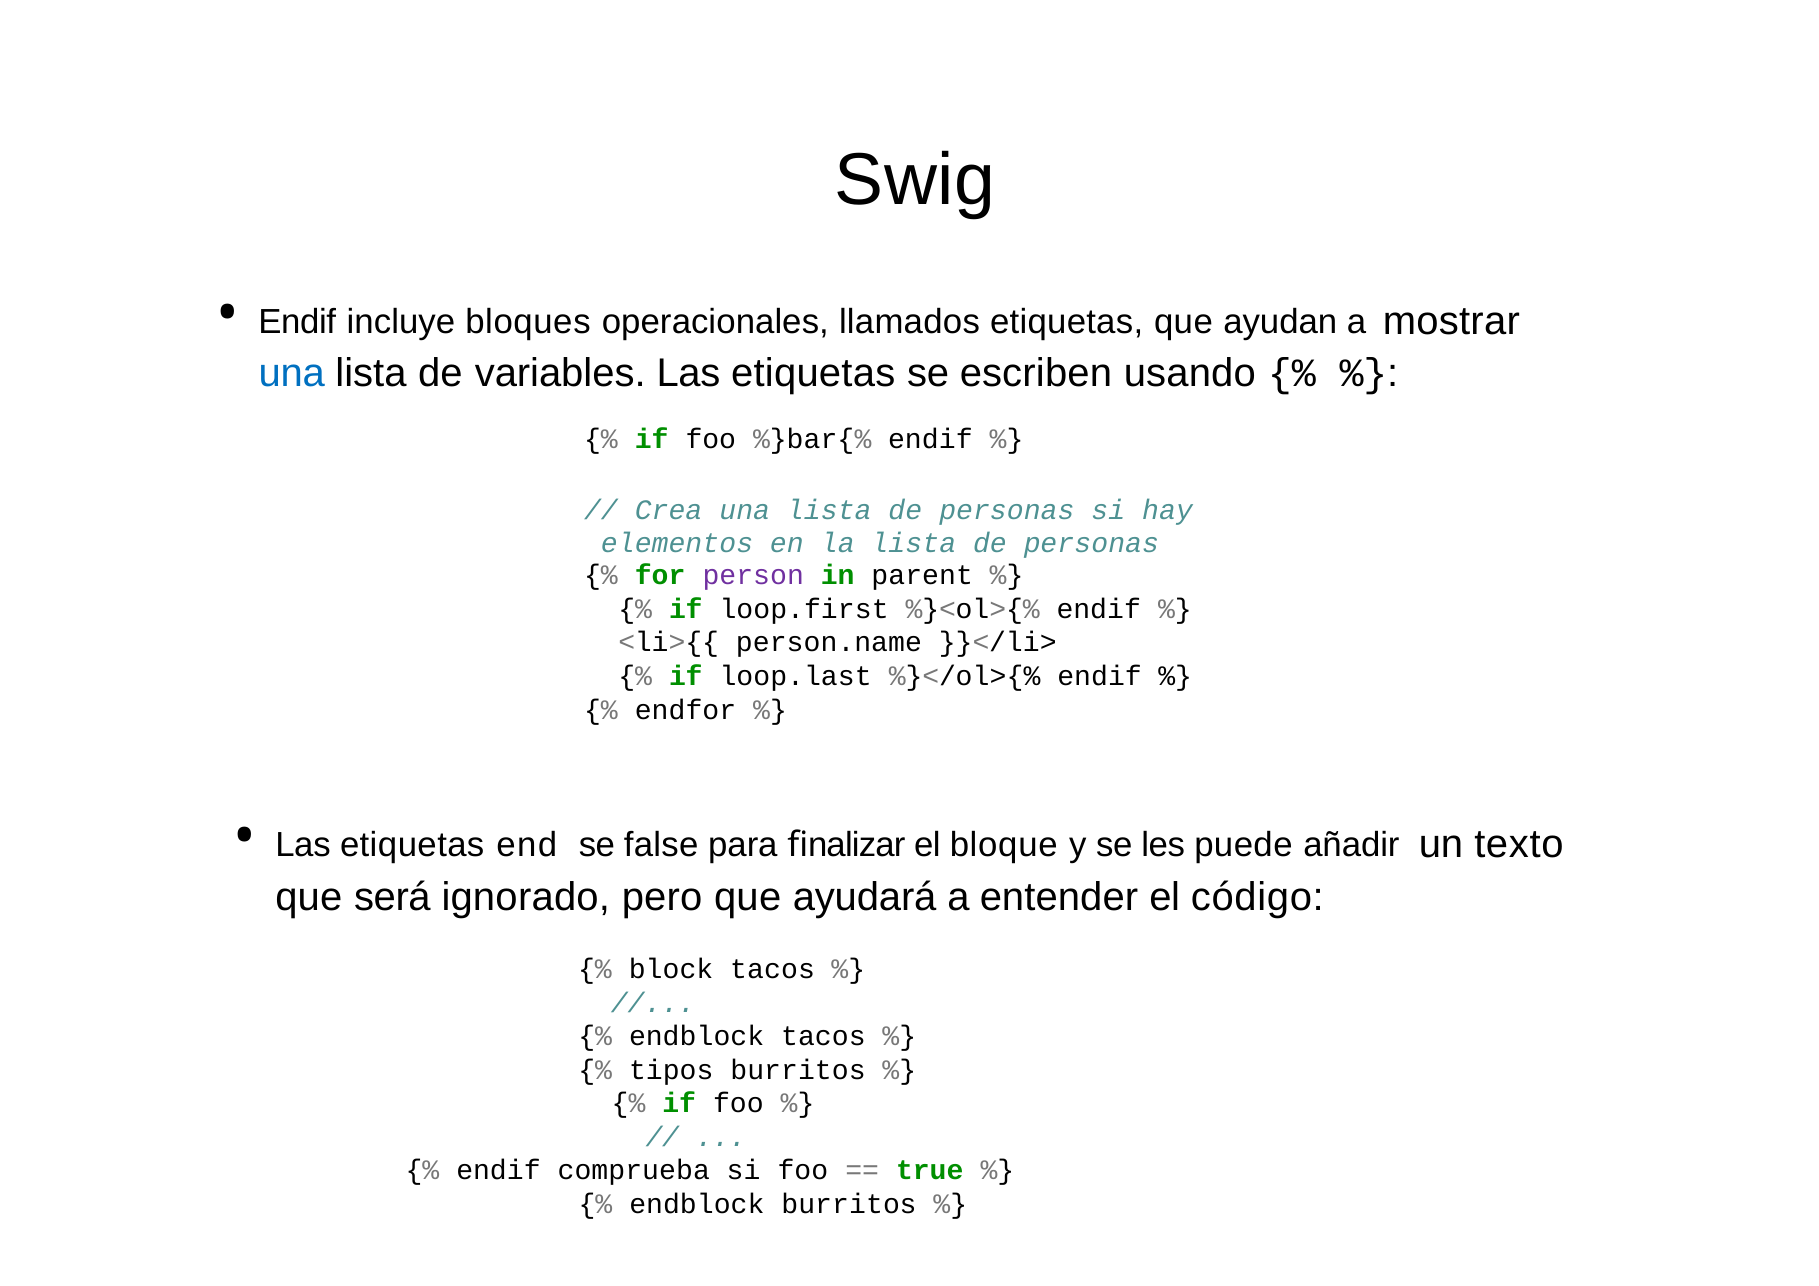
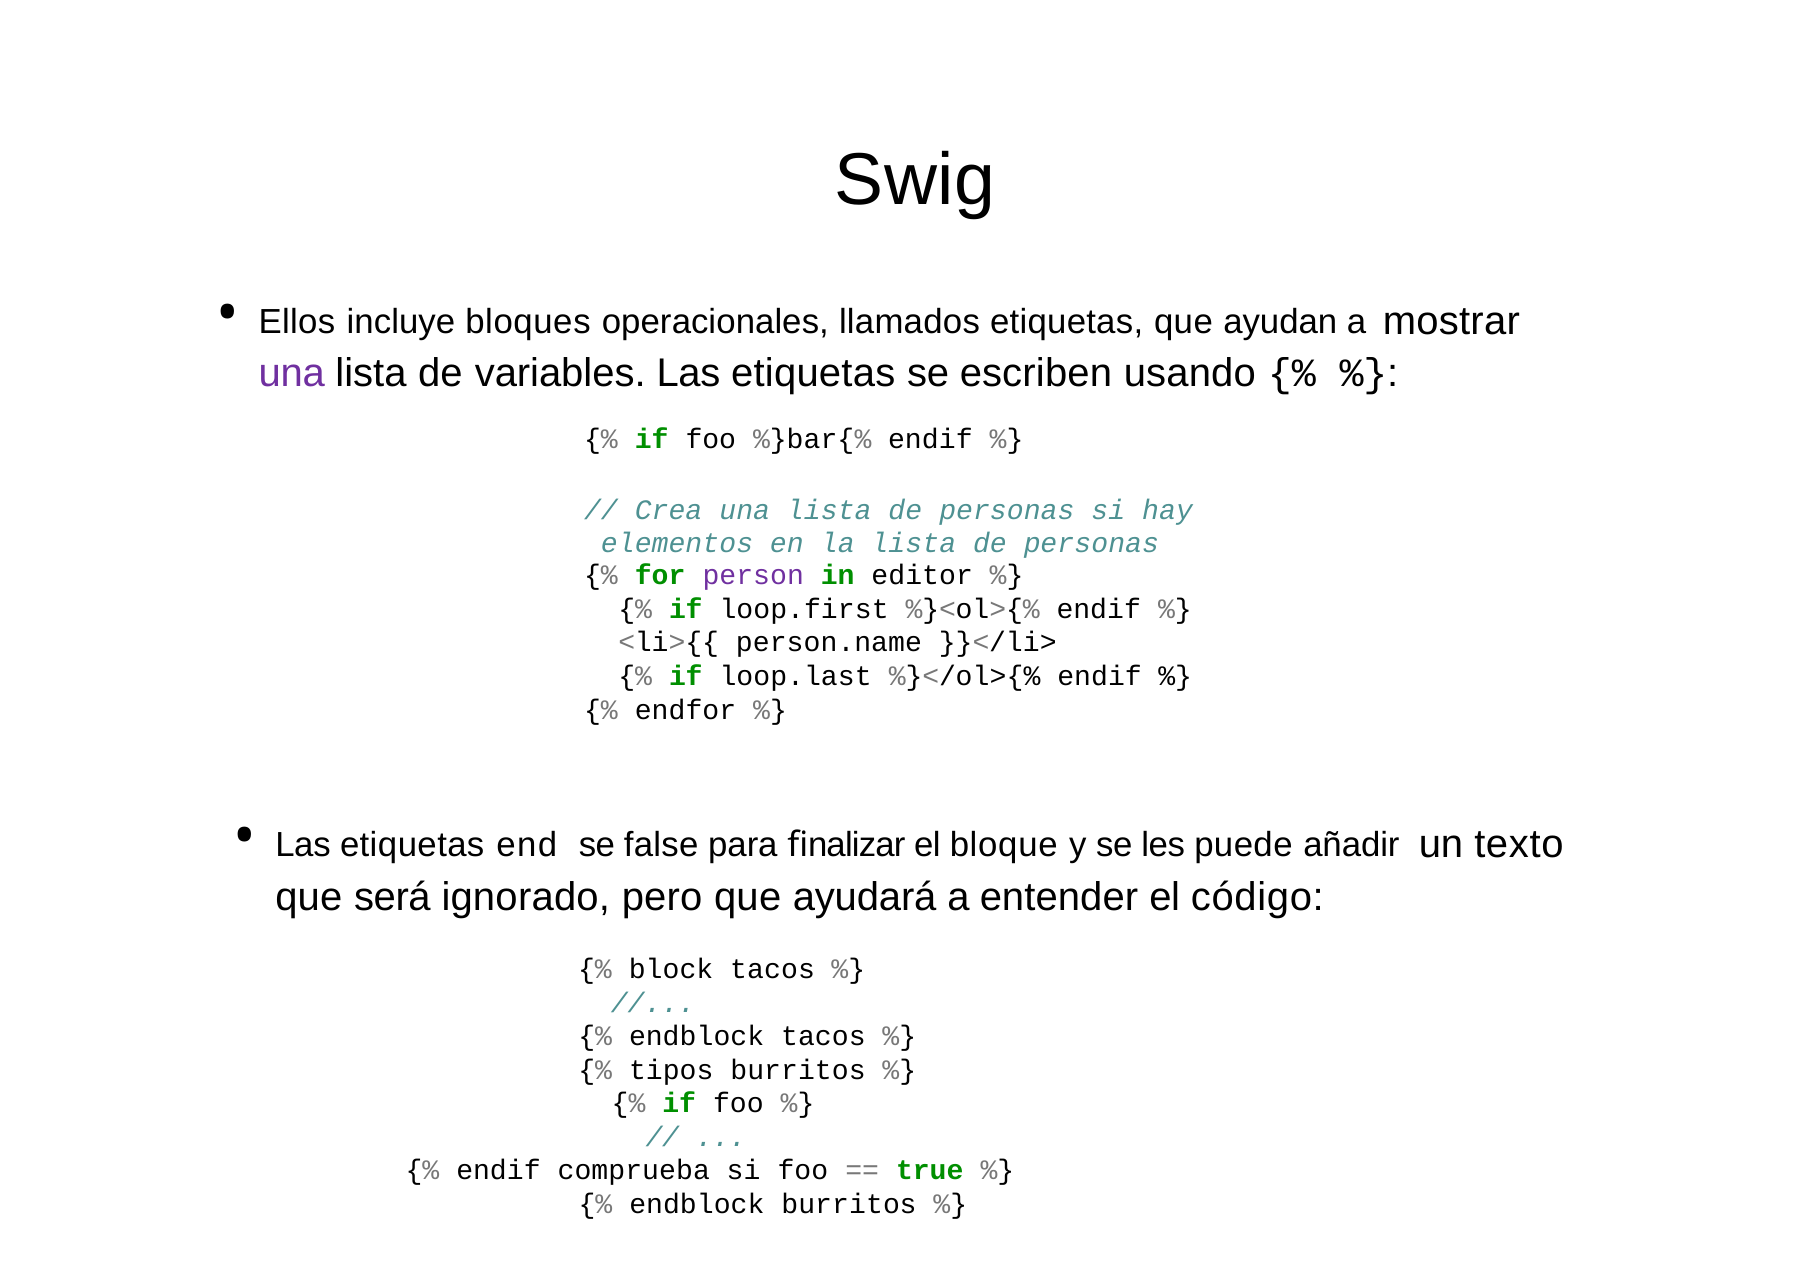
Endif: Endif -> Ellos (297, 322)
una colour: blue -> purple (292, 373)
parent: parent -> editor (922, 575)
